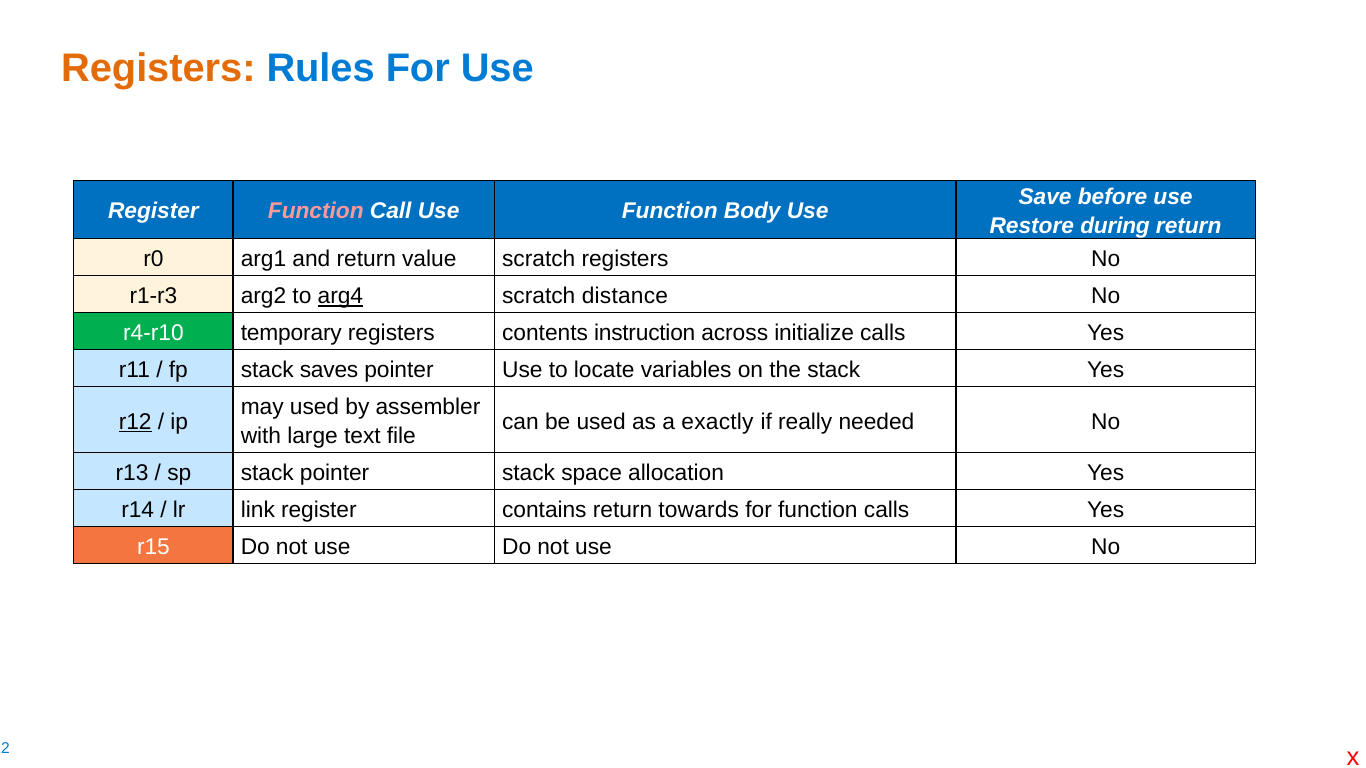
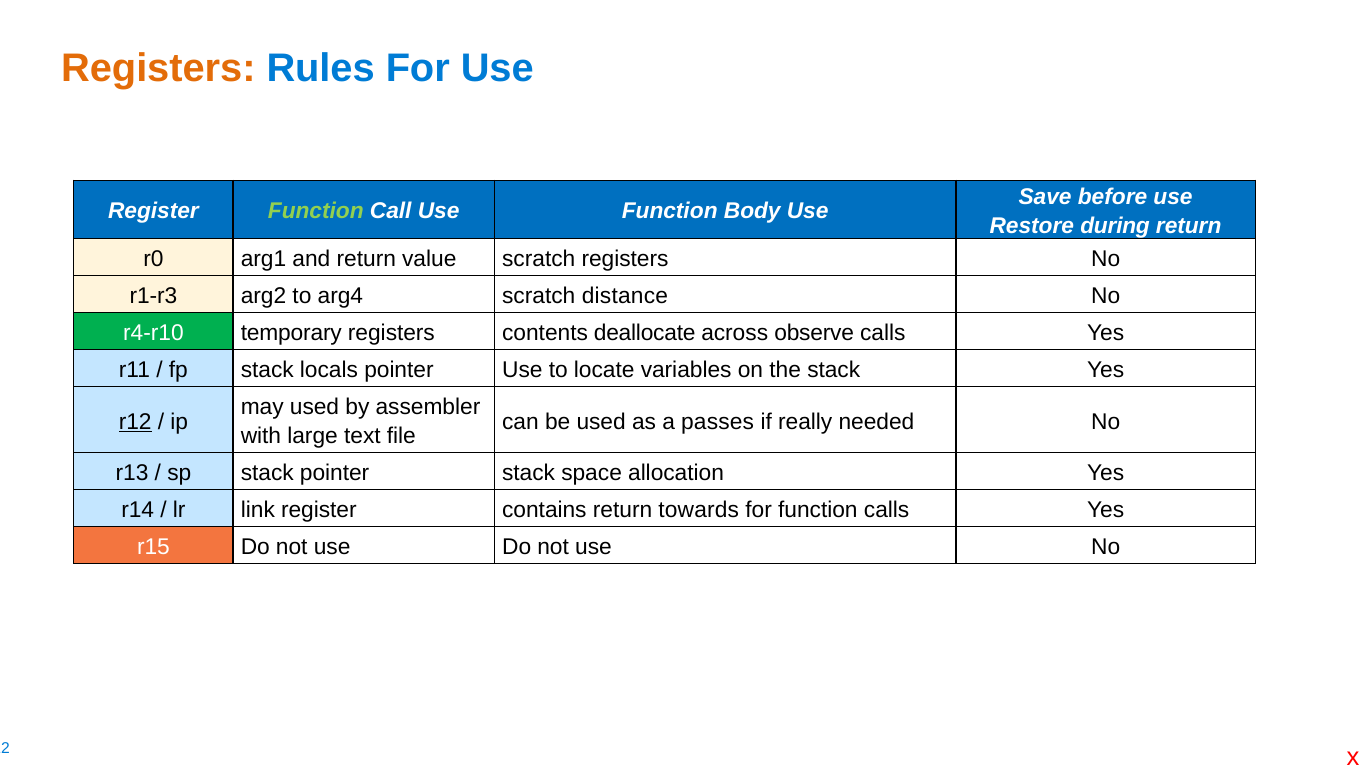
Function colour: pink -> light green (316, 212)
arg4 underline: present -> none (340, 296)
instruction: instruction -> deallocate (645, 333)
initialize: initialize -> observe (814, 333)
saves: saves -> locals (329, 370)
exactly: exactly -> passes (718, 422)
